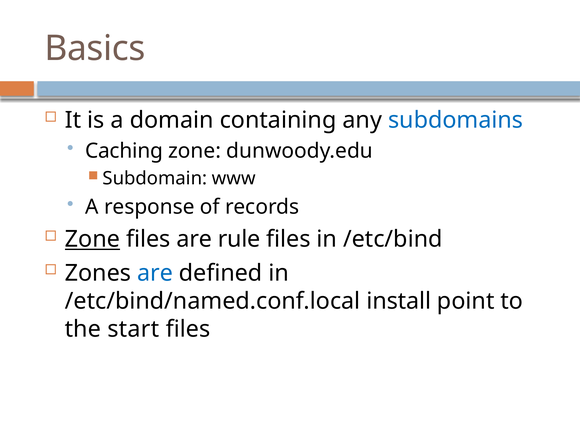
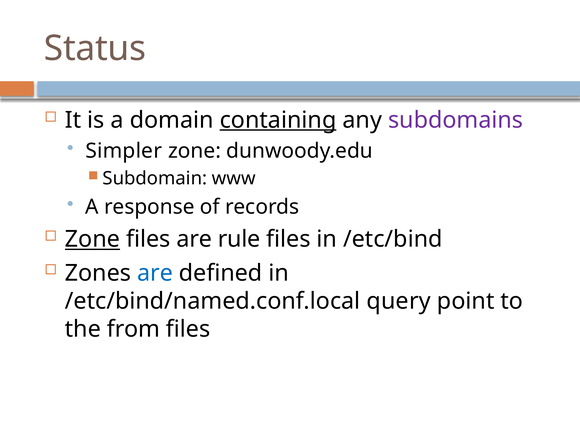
Basics: Basics -> Status (95, 48)
containing underline: none -> present (278, 120)
subdomains colour: blue -> purple (456, 120)
Caching: Caching -> Simpler (124, 151)
install: install -> query (399, 301)
start: start -> from (133, 329)
